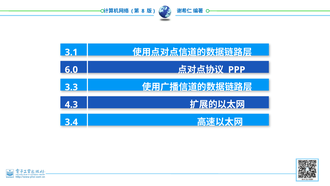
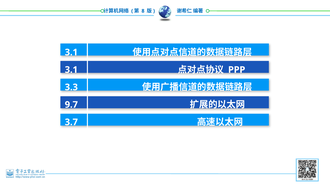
6.0: 6.0 -> 3.1 (71, 70)
4.3: 4.3 -> 9.7 (71, 104)
3.4: 3.4 -> 3.7 (71, 122)
